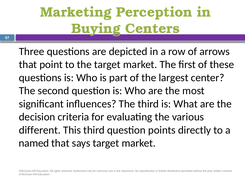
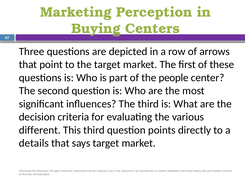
largest: largest -> people (174, 78)
named: named -> details (34, 143)
